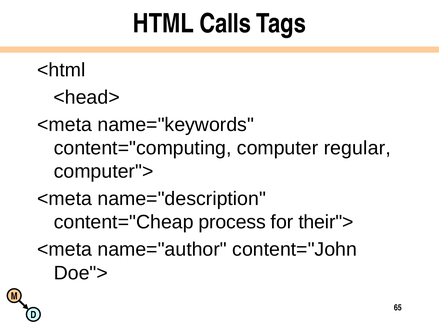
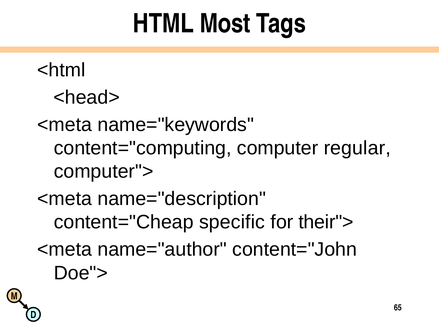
Calls: Calls -> Most (225, 24)
process: process -> specific (232, 222)
